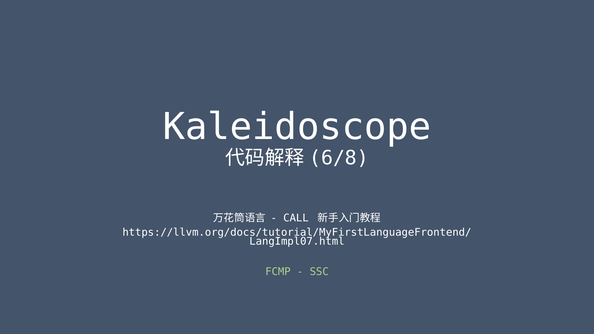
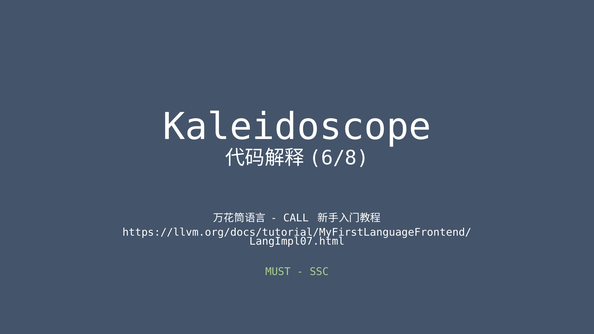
FCMP: FCMP -> MUST (278, 272)
